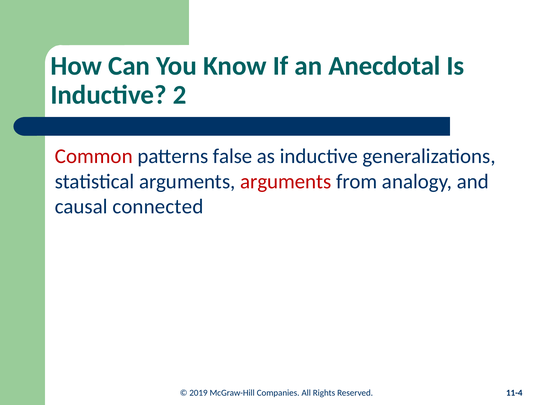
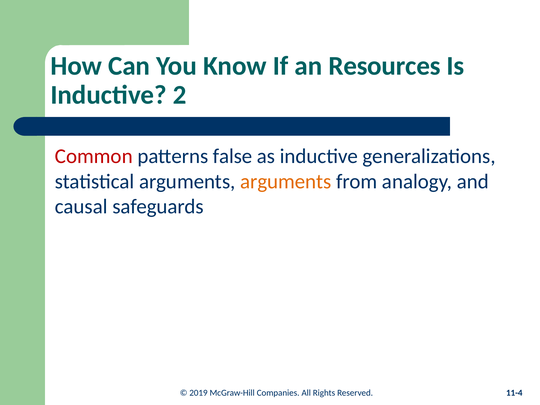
Anecdotal: Anecdotal -> Resources (384, 66)
arguments colour: red -> orange (286, 181)
connected: connected -> safeguards (158, 207)
